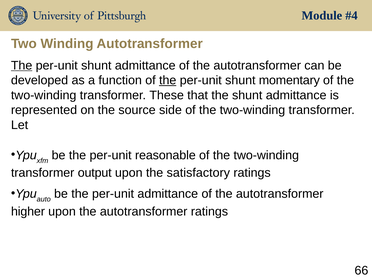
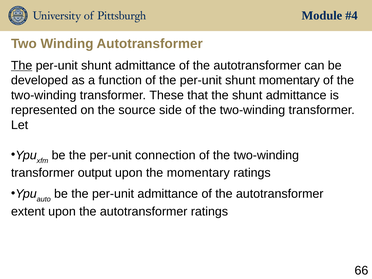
the underline: present -> none (168, 80)
reasonable: reasonable -> connection (165, 155)
the satisfactory: satisfactory -> momentary (198, 173)
higher: higher -> extent (28, 211)
